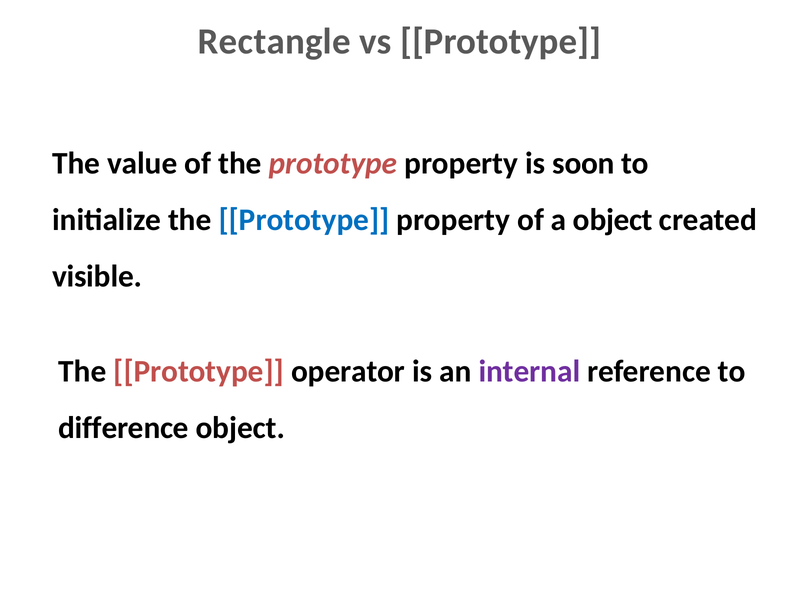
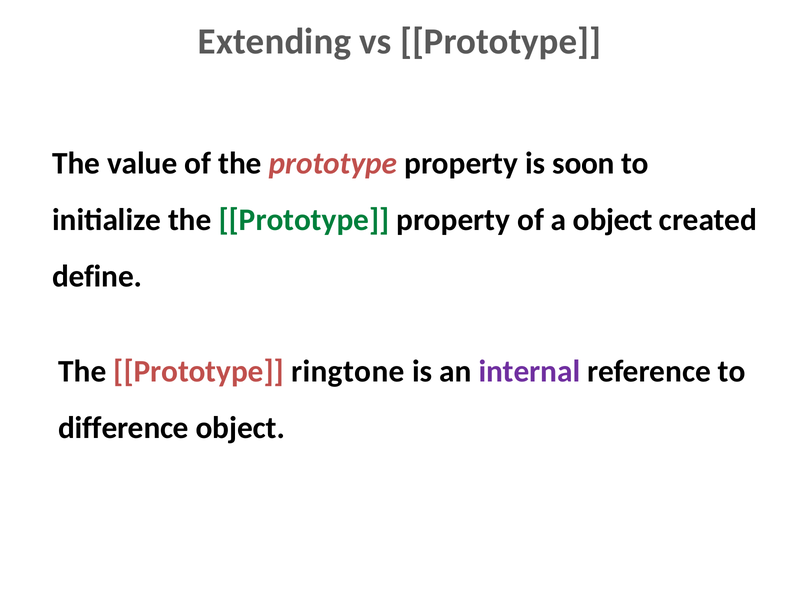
Rectangle: Rectangle -> Extending (275, 41)
Prototype colour: blue -> green (304, 220)
visible: visible -> define (97, 277)
operator: operator -> ringtone (348, 372)
